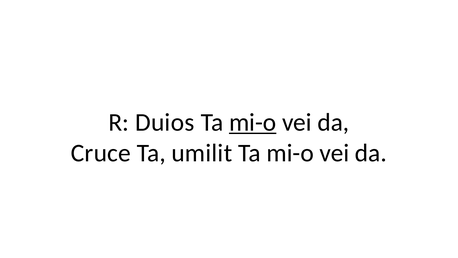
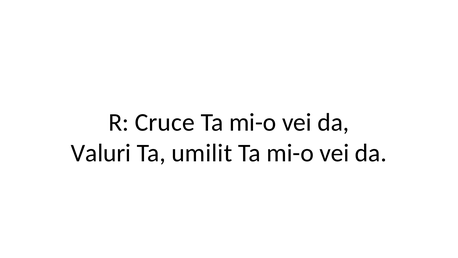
Duios: Duios -> Cruce (165, 122)
mi-o underline: present -> none (253, 122)
Cruce: Cruce -> Valuri (101, 153)
